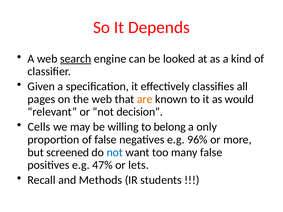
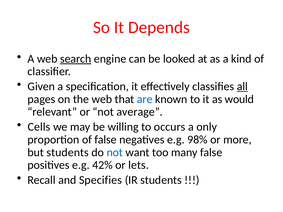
all underline: none -> present (242, 87)
are colour: orange -> blue (145, 99)
decision: decision -> average (140, 112)
belong: belong -> occurs (170, 127)
96%: 96% -> 98% (197, 140)
but screened: screened -> students (68, 153)
47%: 47% -> 42% (102, 165)
Methods: Methods -> Specifies (100, 180)
